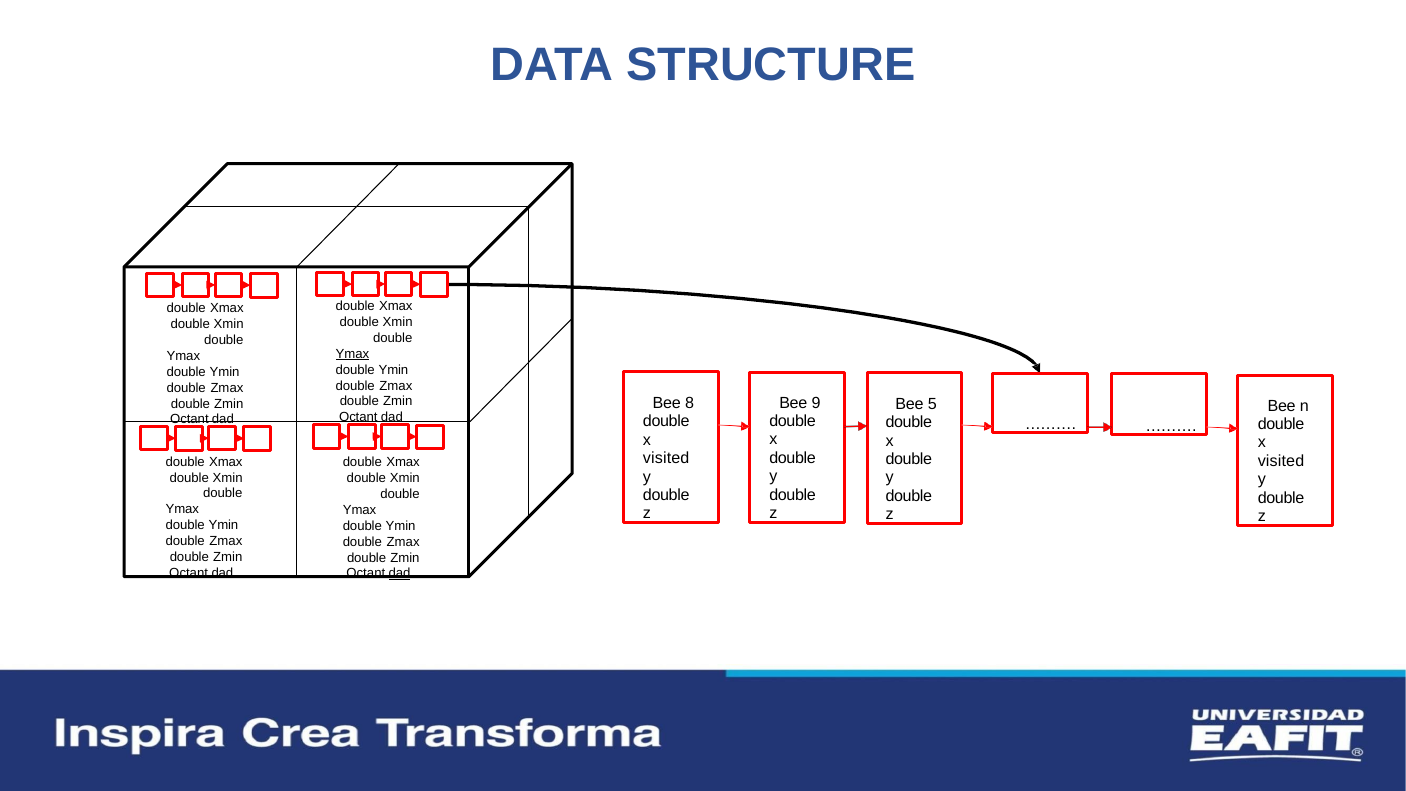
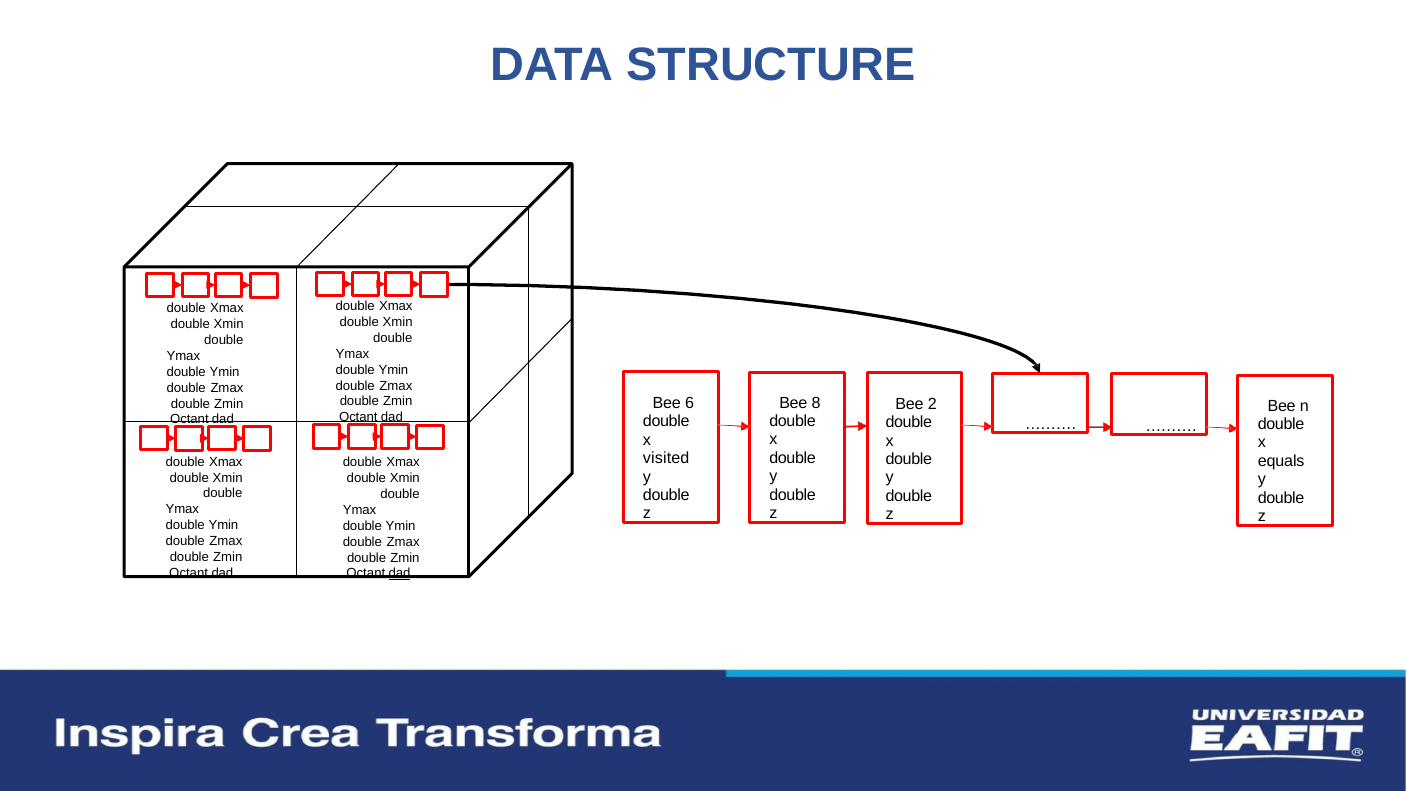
Ymax underline: present -> none (352, 354)
9: 9 -> 8 (816, 403)
8: 8 -> 6 (690, 403)
5: 5 -> 2 (932, 404)
visited: visited -> equals (1281, 461)
